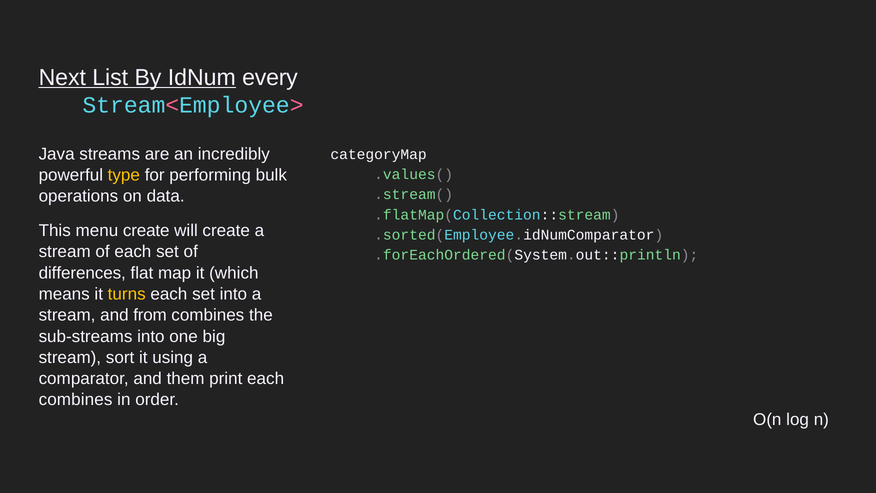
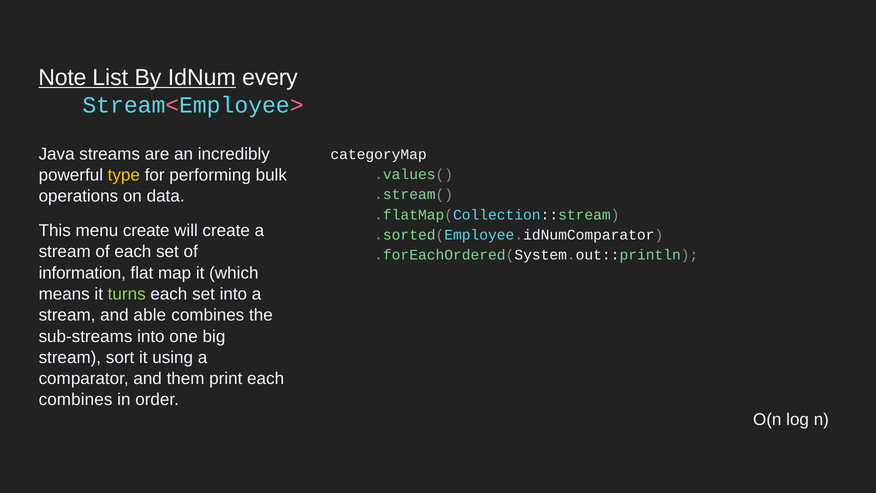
Next: Next -> Note (62, 77)
differences: differences -> information (82, 273)
turns colour: yellow -> light green (127, 294)
from: from -> able (150, 315)
